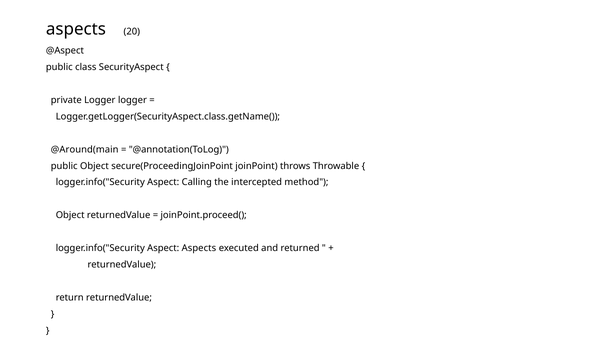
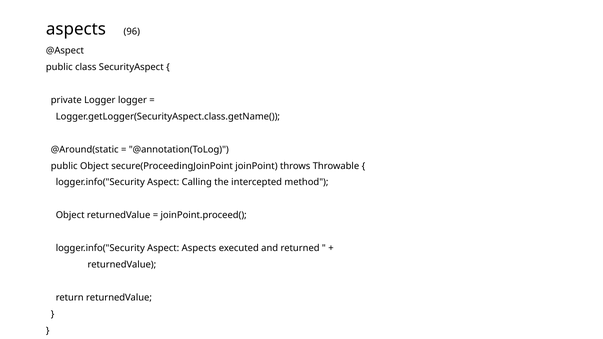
20: 20 -> 96 (132, 32)
@Around(main: @Around(main -> @Around(static (85, 150)
